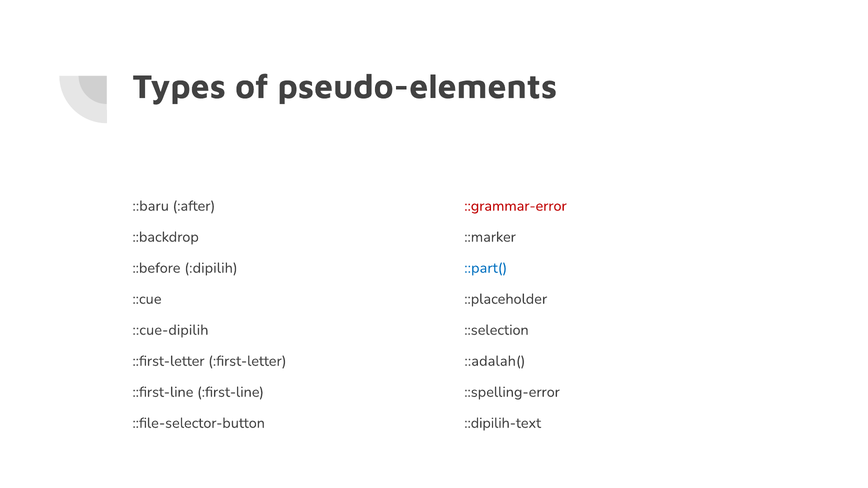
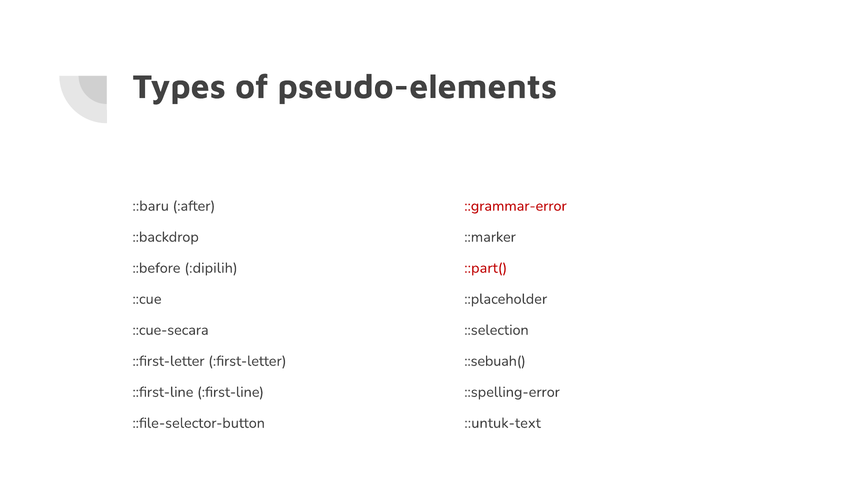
::part( colour: blue -> red (486, 268)
::cue-dipilih: ::cue-dipilih -> ::cue-secara (171, 330)
::adalah(: ::adalah( -> ::sebuah( (495, 361)
::dipilih-text: ::dipilih-text -> ::untuk-text (503, 423)
